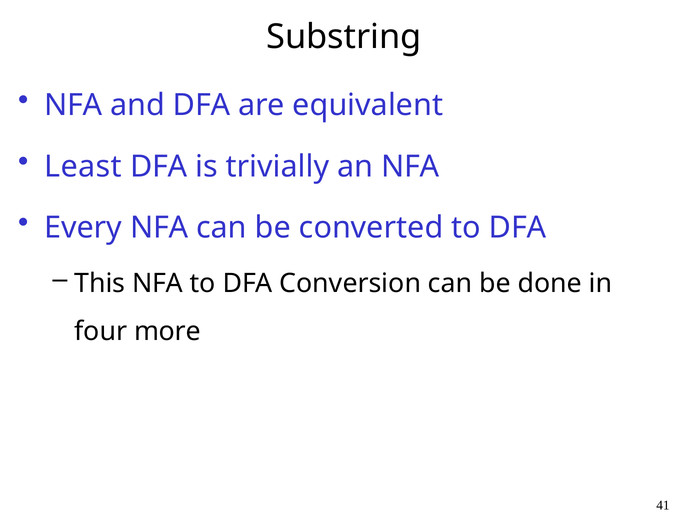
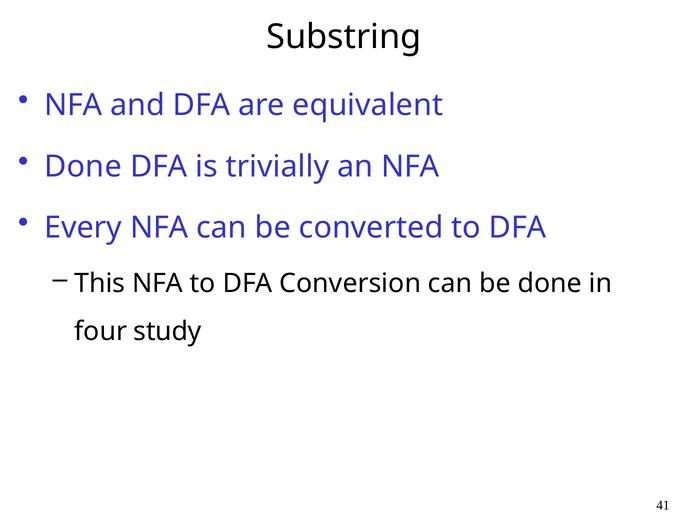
Least: Least -> Done (83, 166)
more: more -> study (168, 331)
